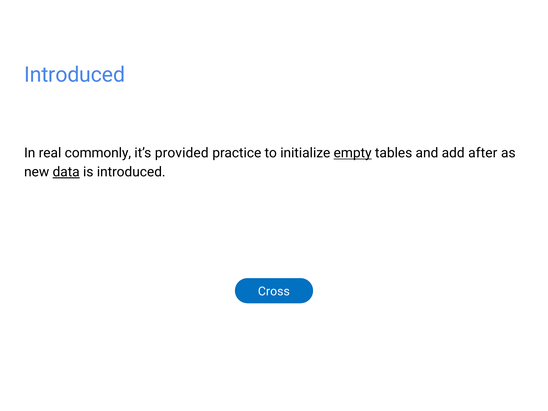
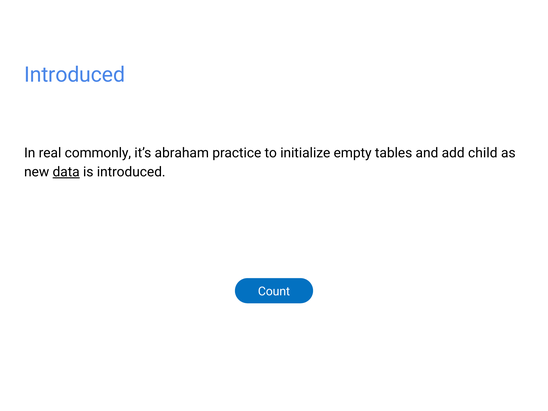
provided: provided -> abraham (182, 153)
empty underline: present -> none (353, 153)
after: after -> child (483, 153)
Cross: Cross -> Count (274, 292)
